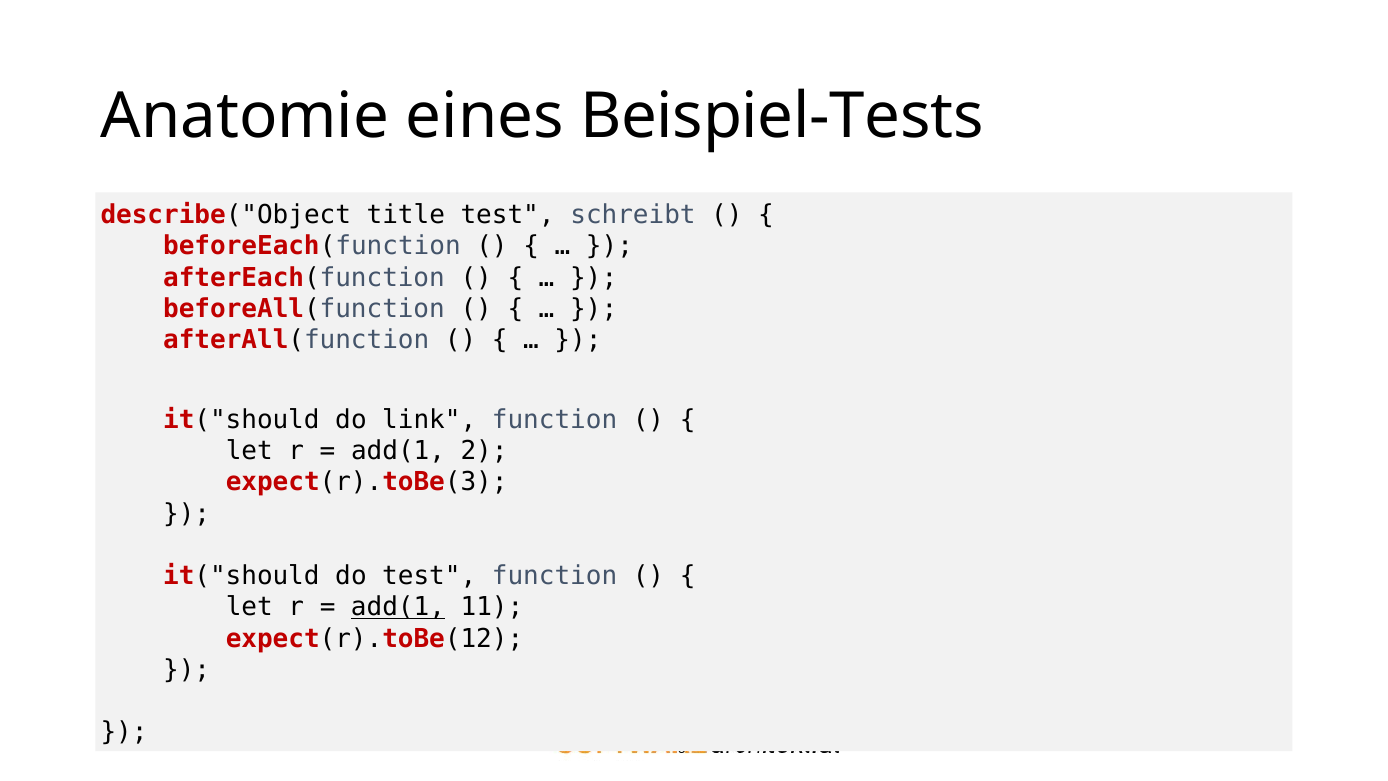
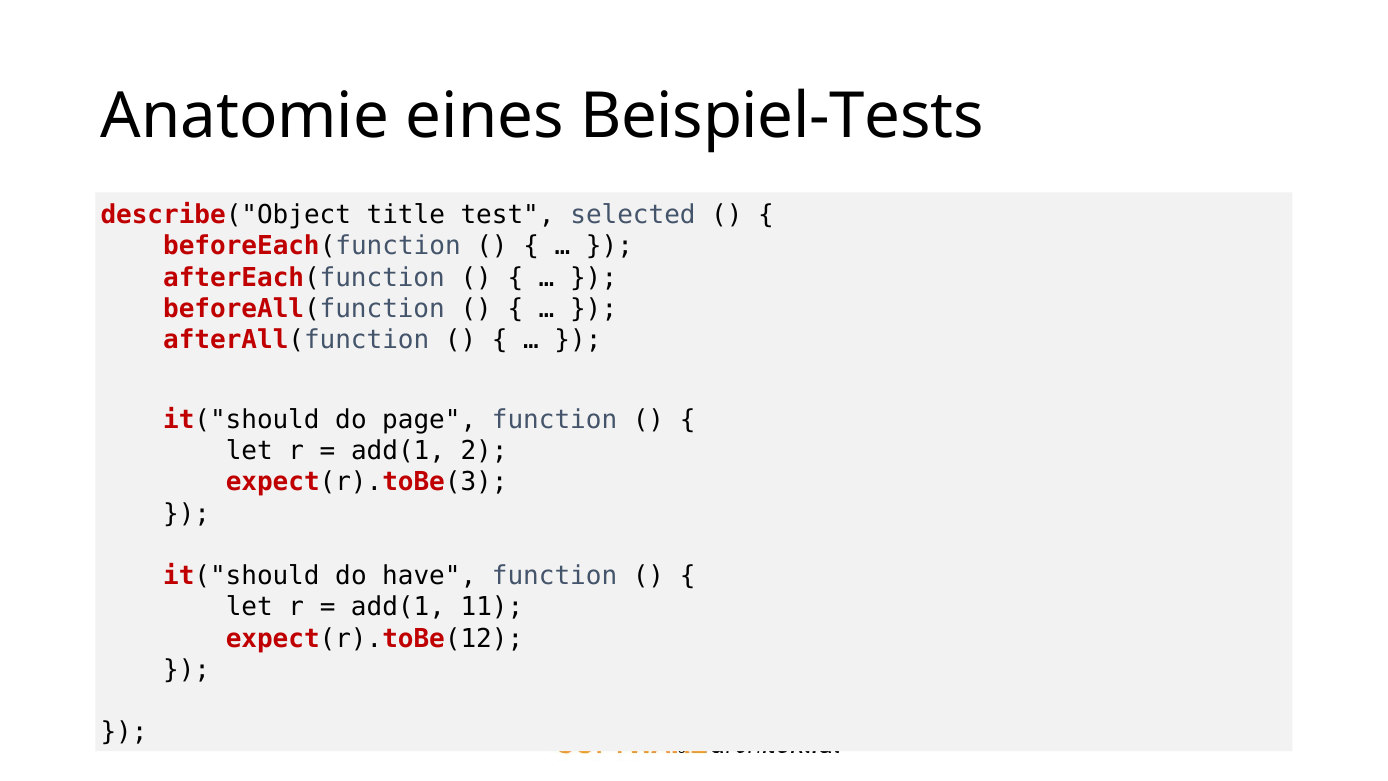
schreibt: schreibt -> selected (633, 215)
do link: link -> page (429, 420)
do test: test -> have (429, 576)
add(1 underline: present -> none (398, 607)
